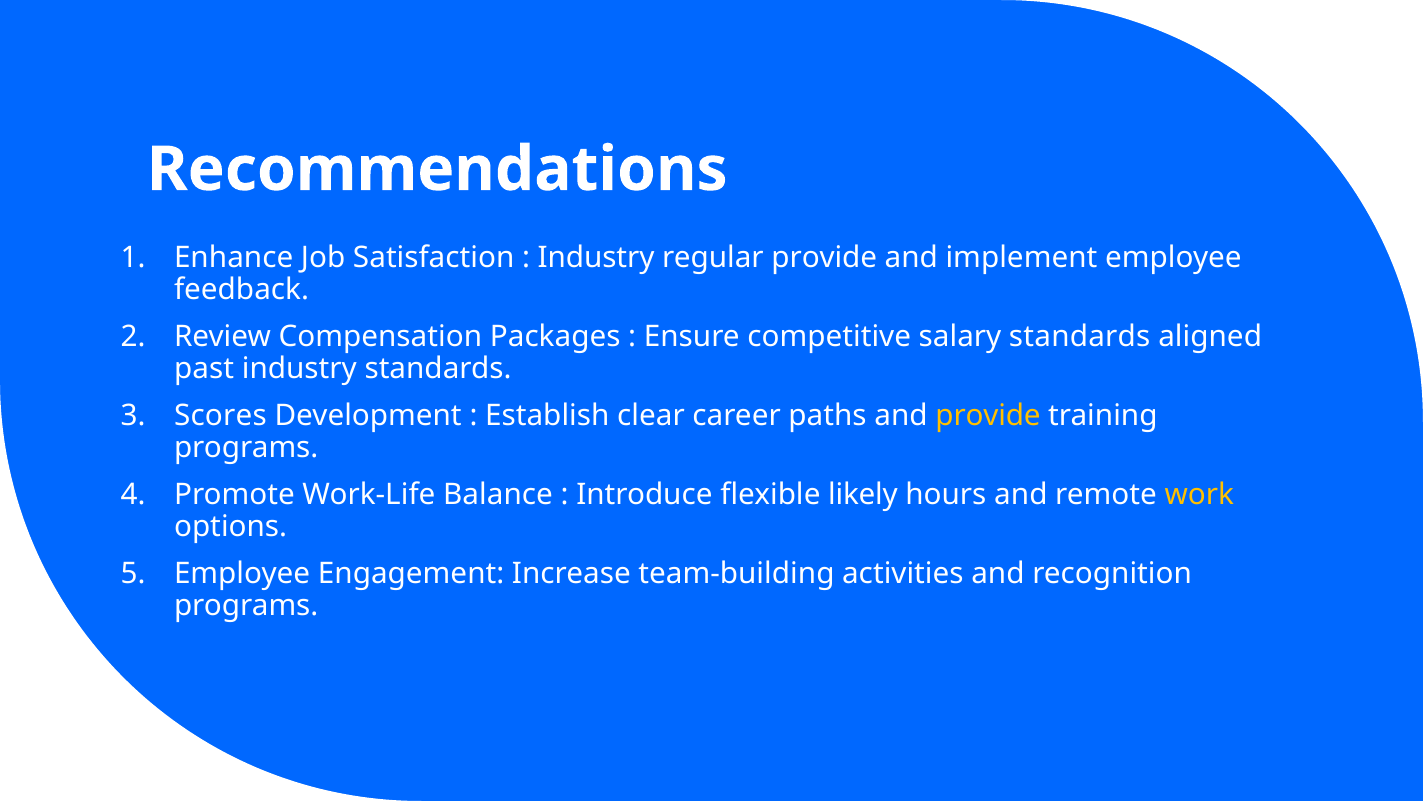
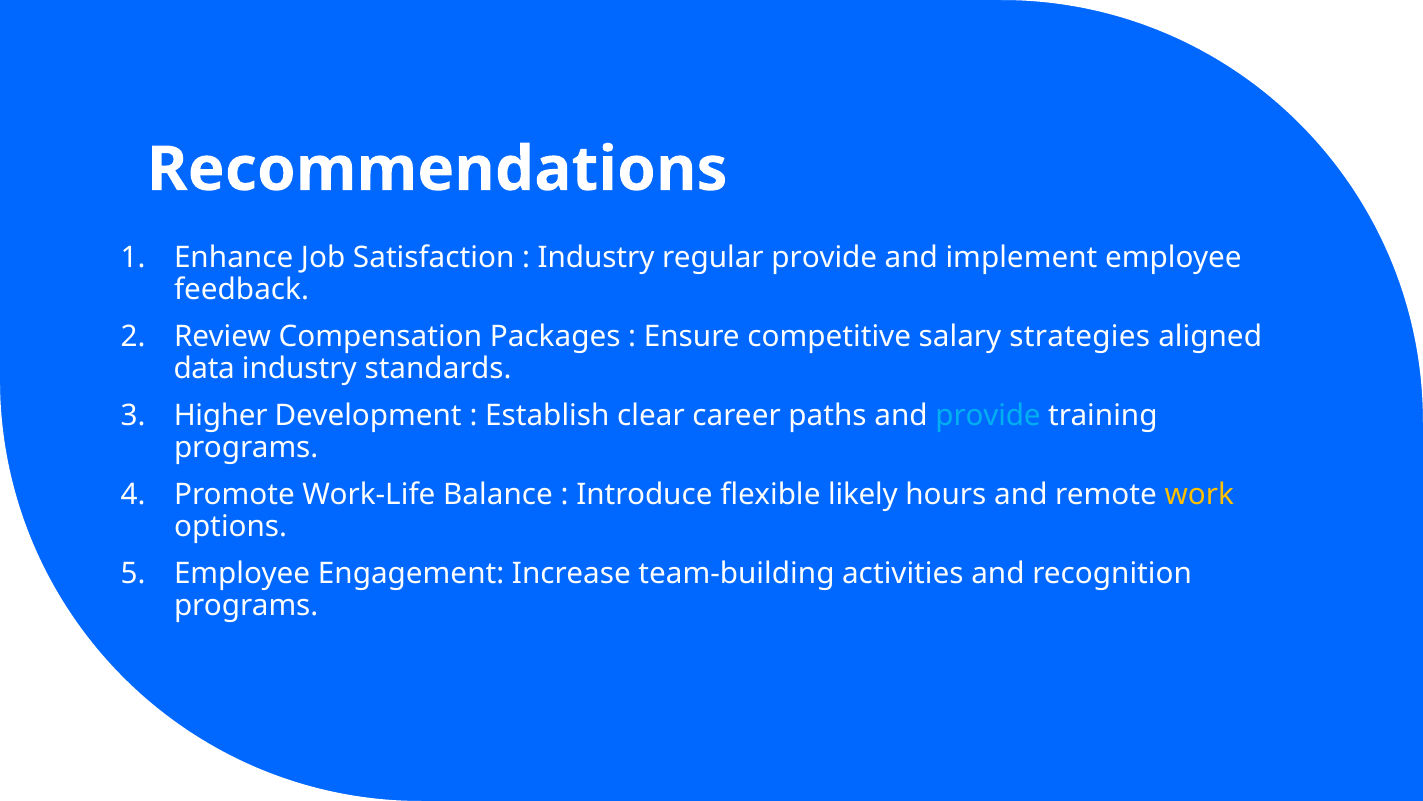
salary standards: standards -> strategies (1080, 336)
past: past -> data (204, 368)
Scores: Scores -> Higher (221, 415)
provide colour: yellow -> light blue (988, 415)
